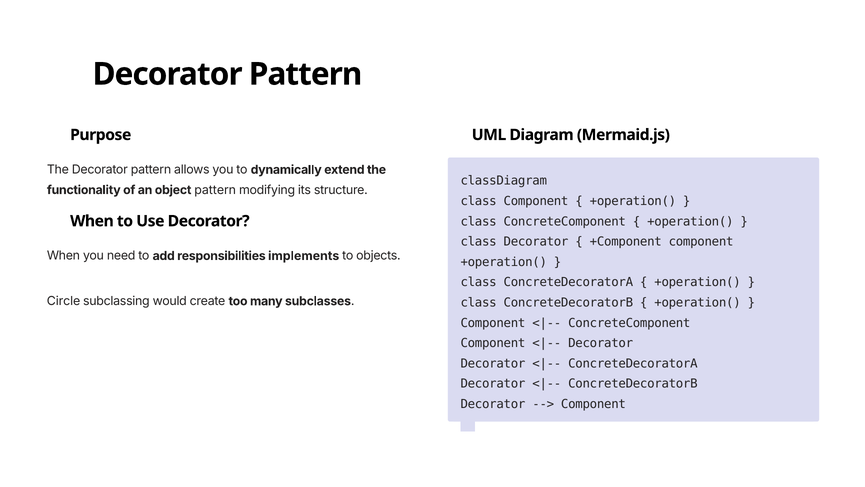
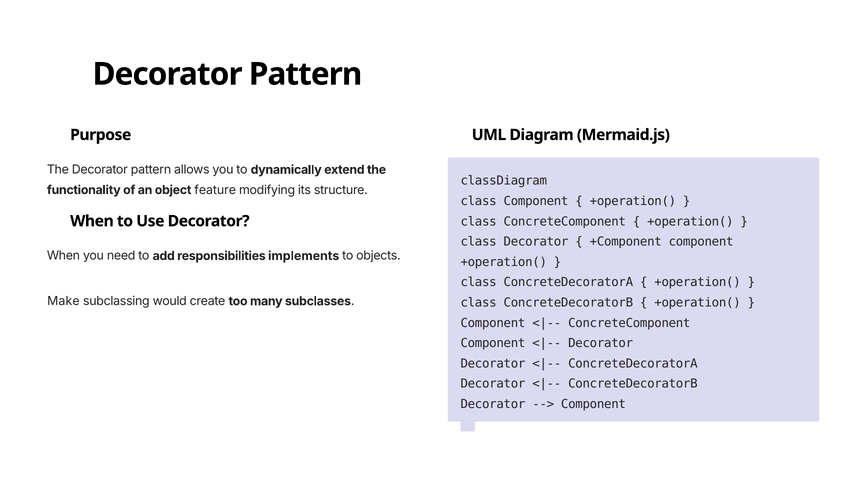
object pattern: pattern -> feature (215, 190)
Circle: Circle -> Make (63, 301)
